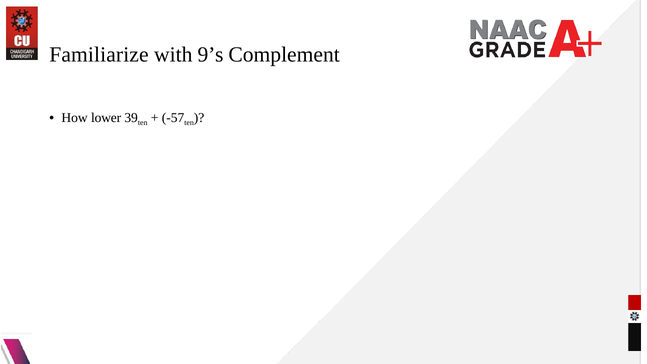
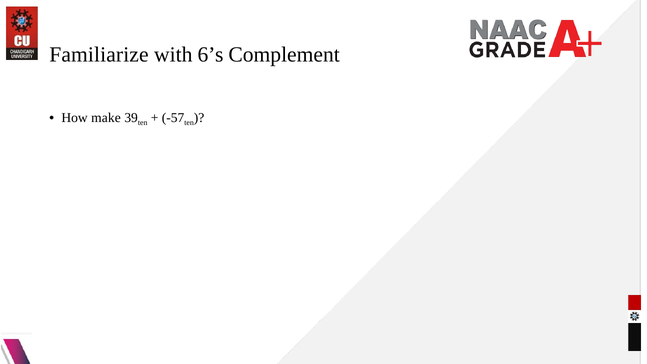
9’s: 9’s -> 6’s (211, 54)
lower: lower -> make (106, 118)
